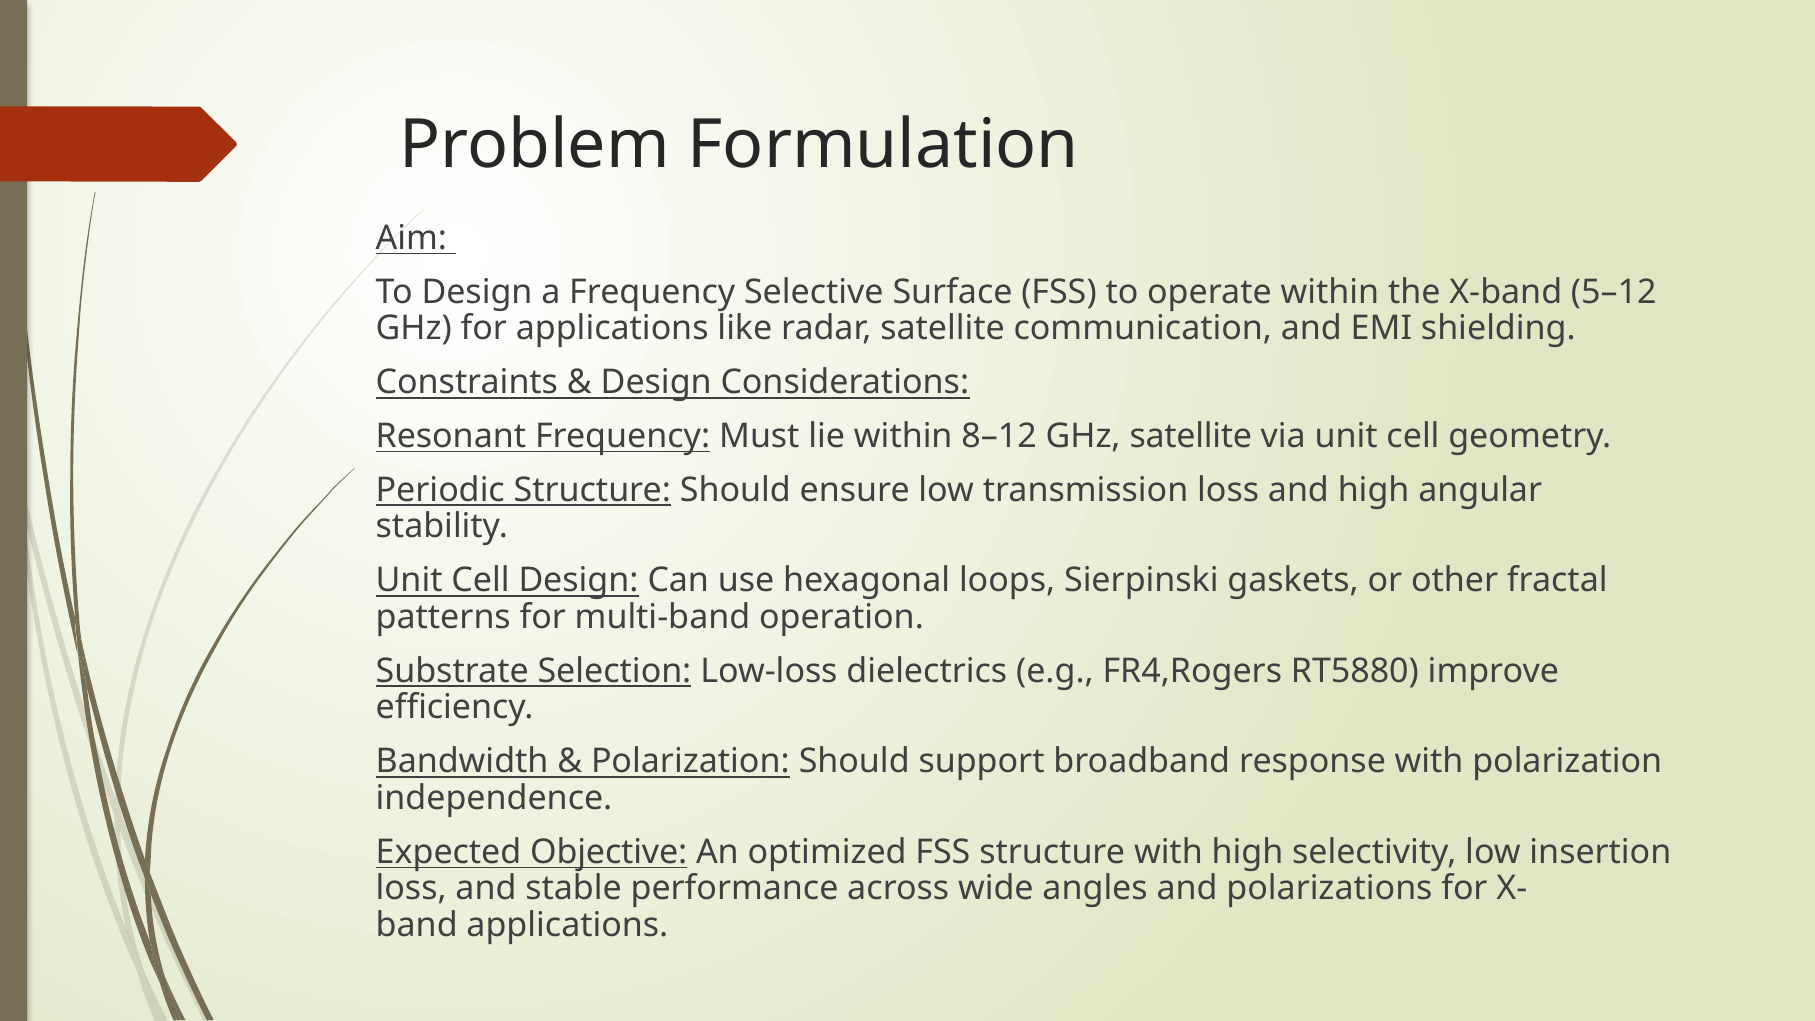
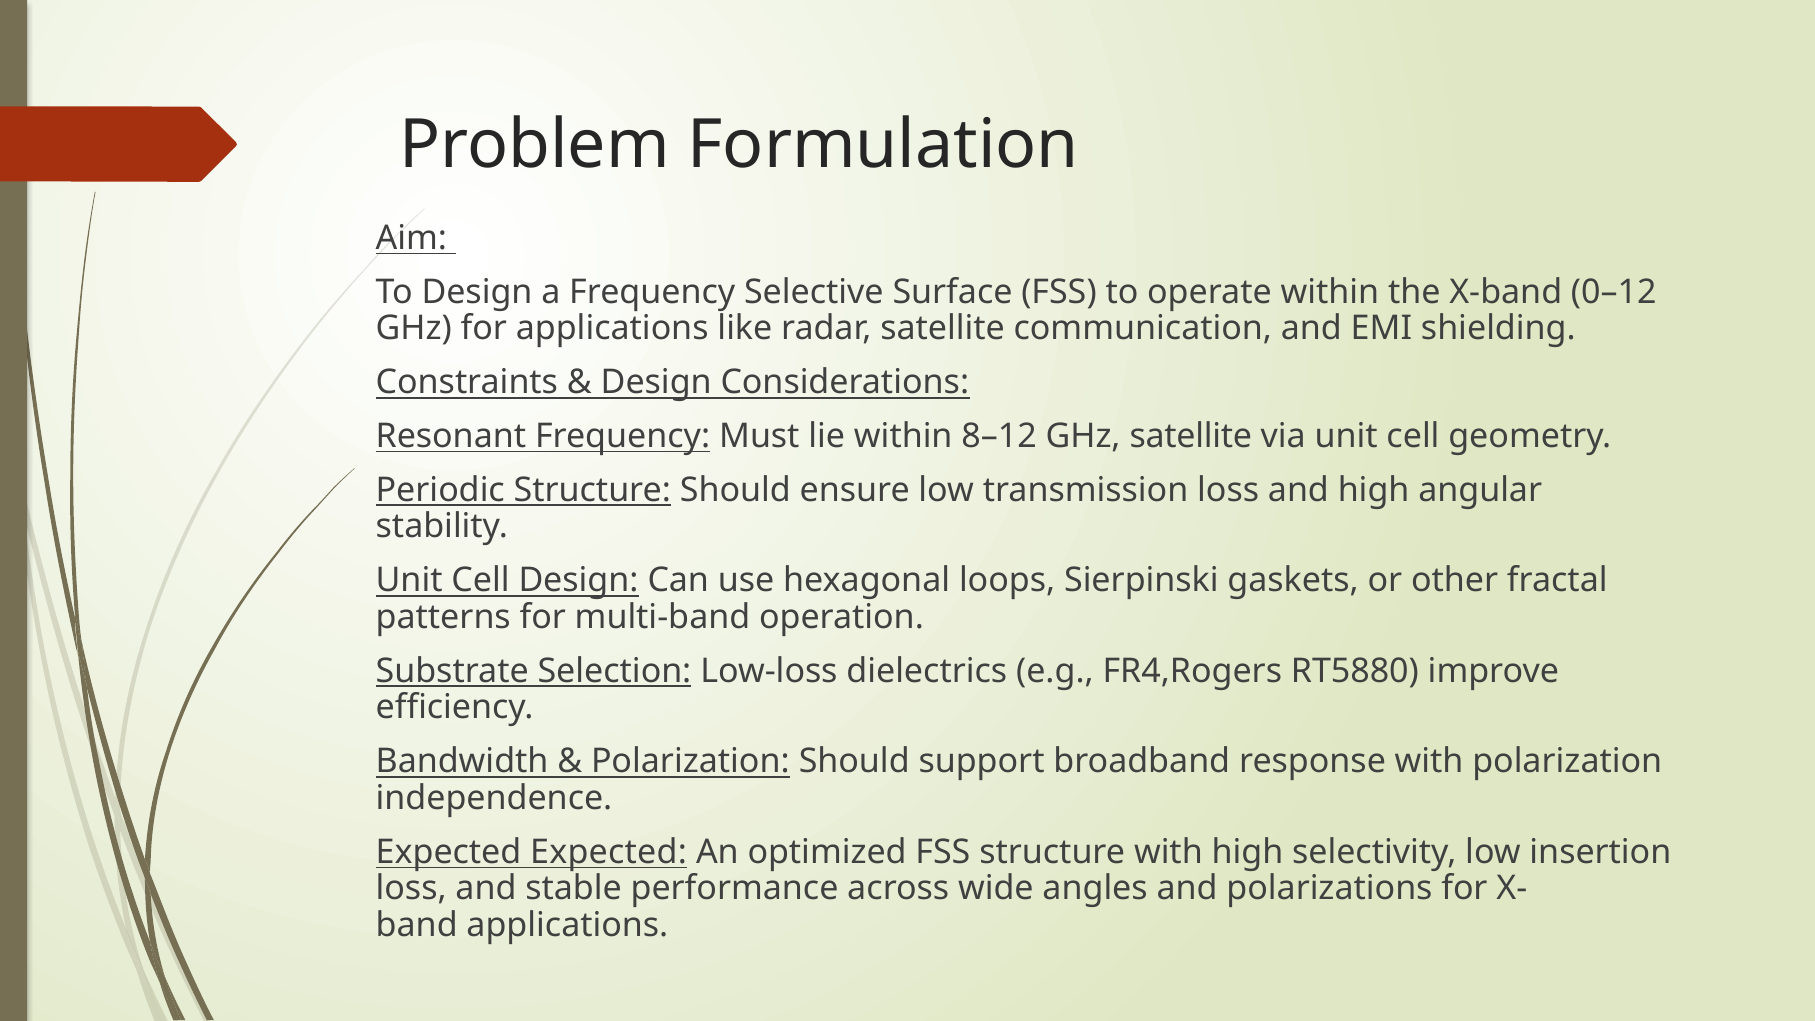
5–12: 5–12 -> 0–12 (1614, 292)
Expected Objective: Objective -> Expected (609, 852)
